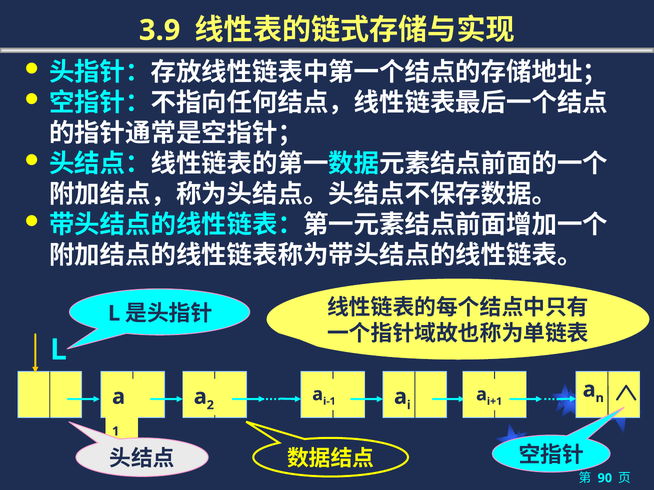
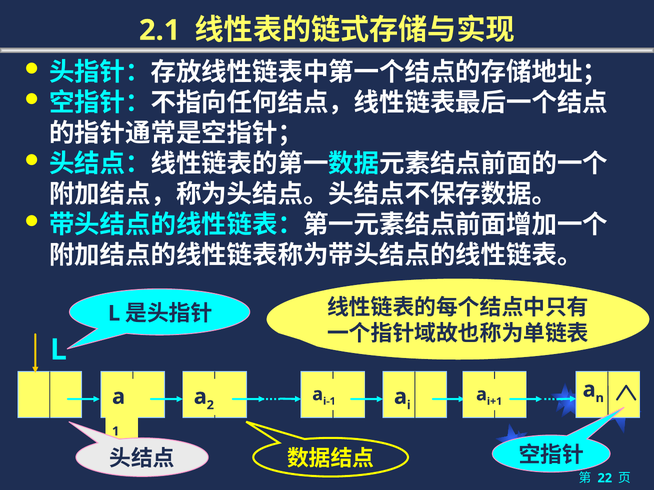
3.9: 3.9 -> 2.1 (160, 30)
90: 90 -> 22 (605, 479)
